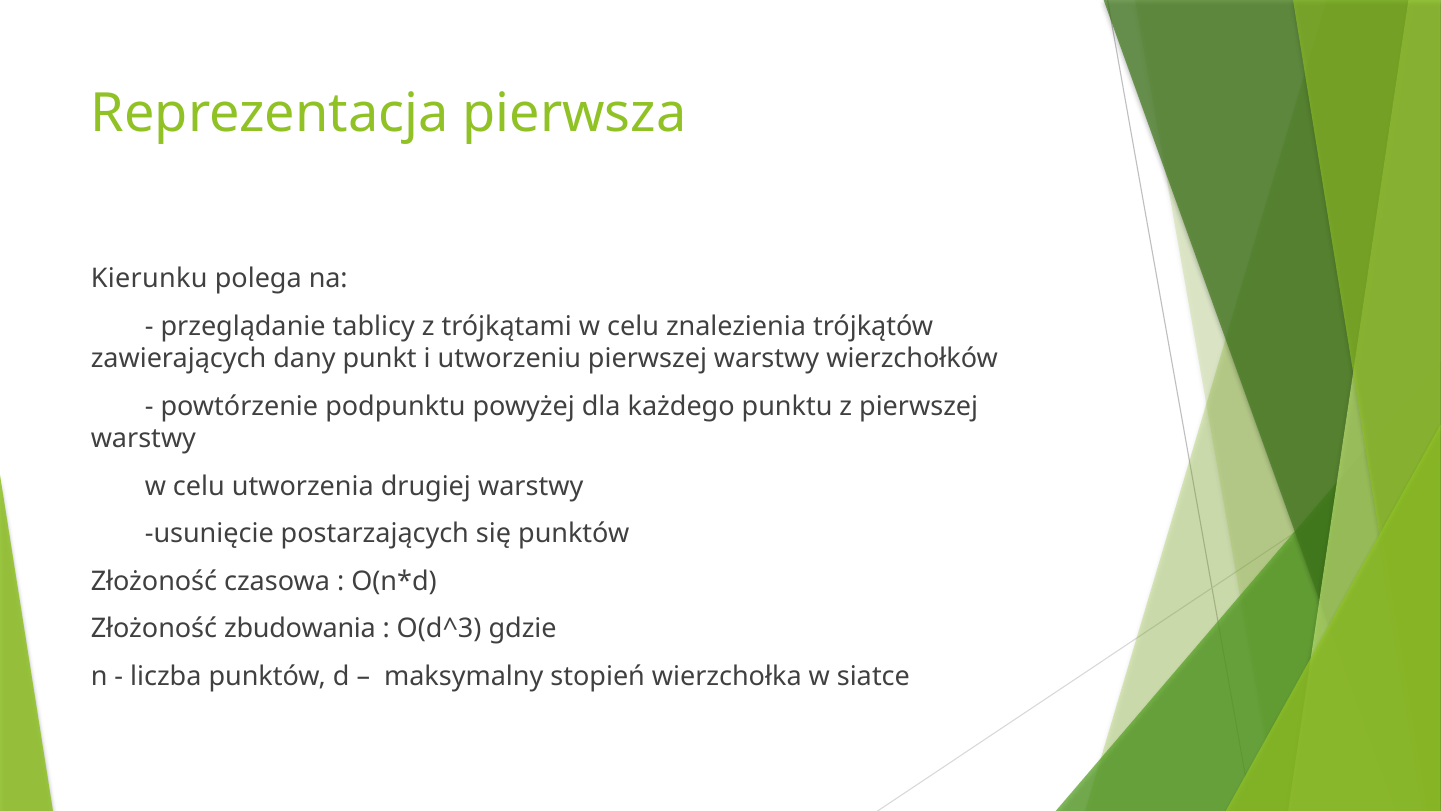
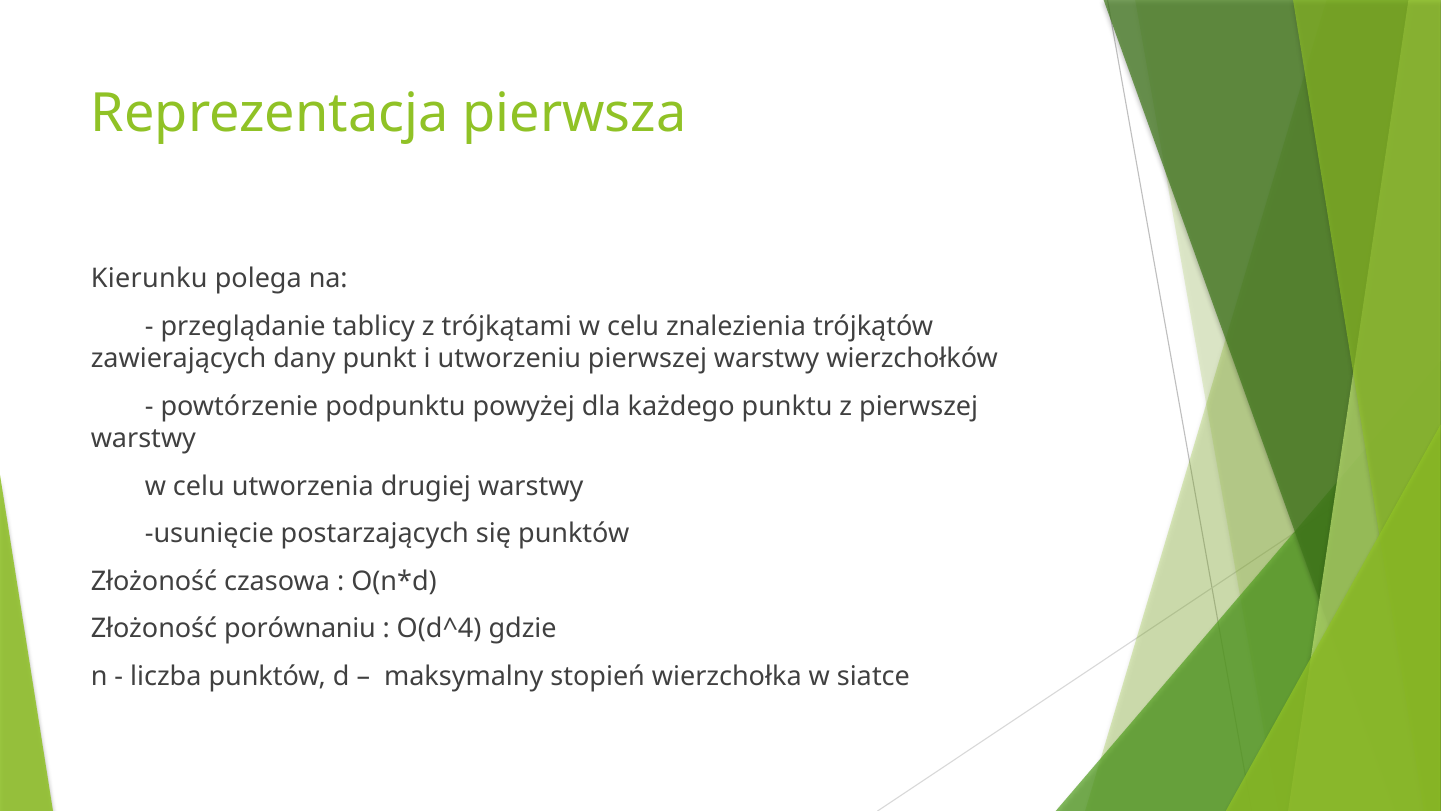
zbudowania: zbudowania -> porównaniu (300, 628)
O(d^3: O(d^3 -> O(d^4 (439, 628)
